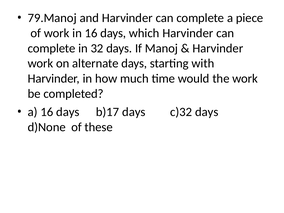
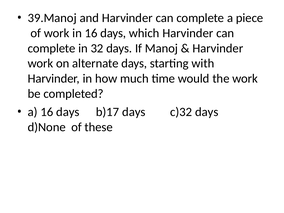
79.Manoj: 79.Manoj -> 39.Manoj (52, 18)
